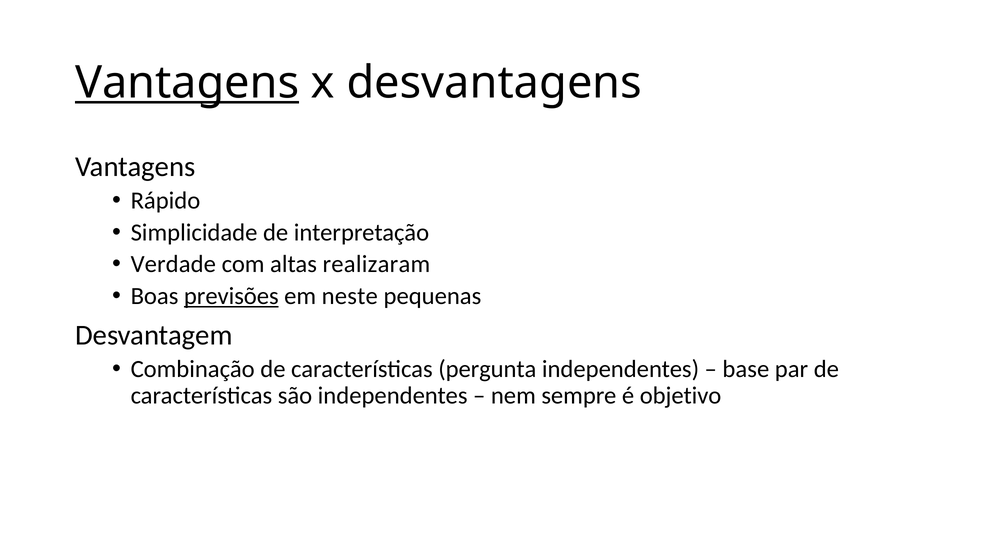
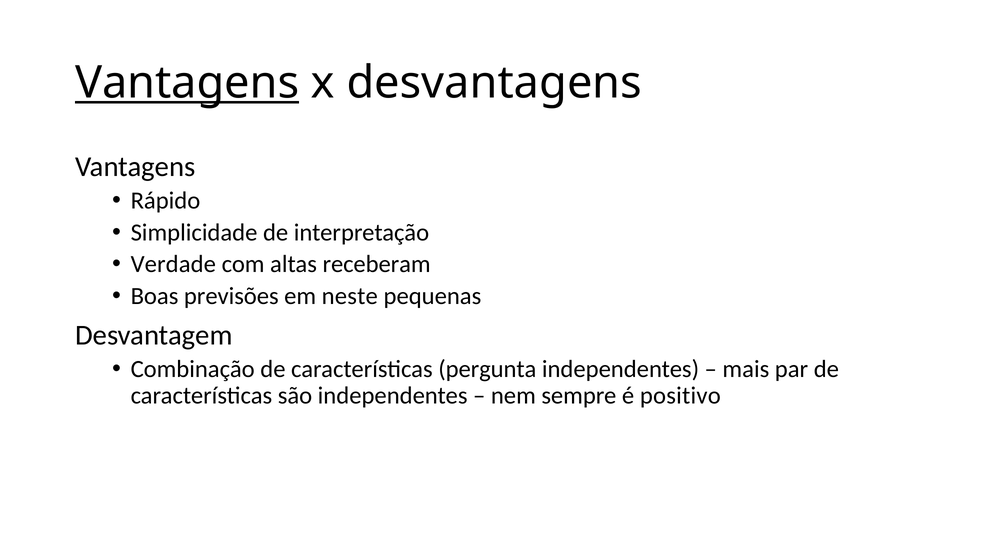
realizaram: realizaram -> receberam (377, 264)
previsões underline: present -> none (231, 296)
base: base -> mais (746, 369)
objetivo: objetivo -> positivo (680, 395)
